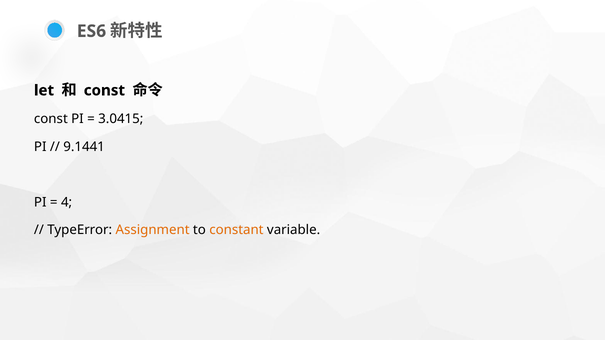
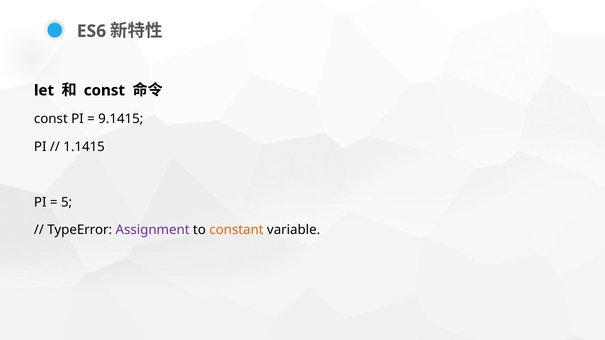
3.0415: 3.0415 -> 9.1415 (121, 119)
9.1441: 9.1441 -> 1.1415 (84, 147)
4: 4 -> 5 (67, 202)
Assignment colour: orange -> purple (153, 230)
